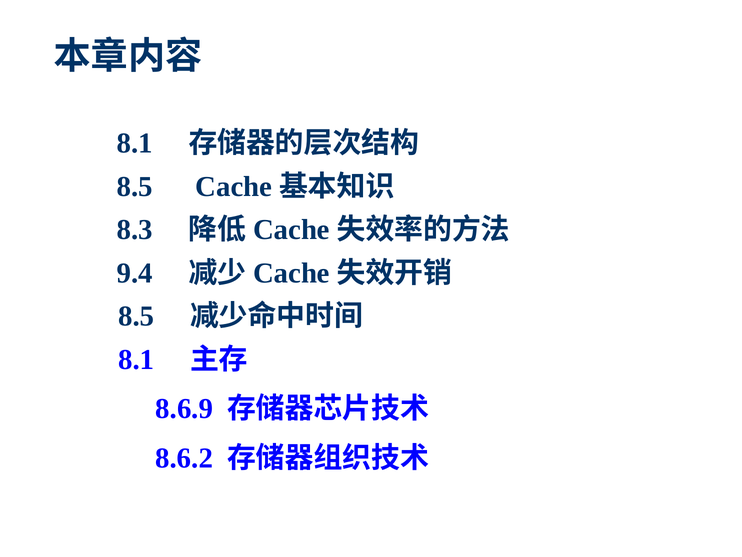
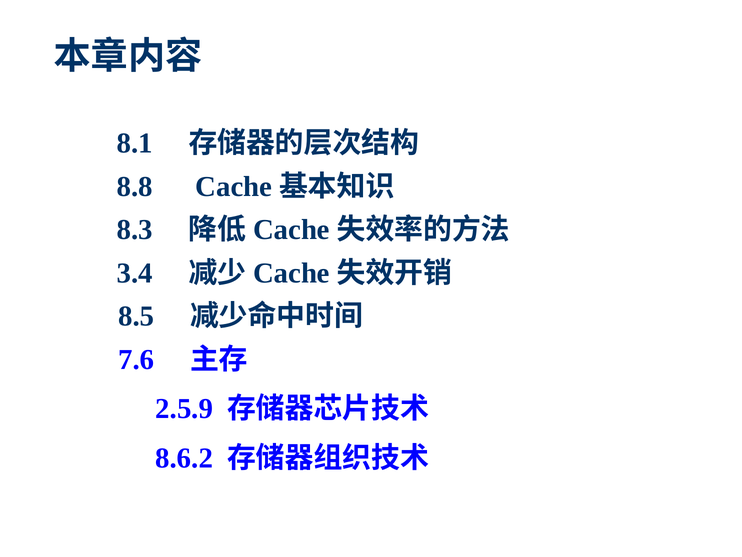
8.5: 8.5 -> 8.8 (135, 186)
9.4: 9.4 -> 3.4 (135, 273)
8.1: 8.1 -> 7.6 (136, 359)
8.6.9: 8.6.9 -> 2.5.9 (184, 409)
